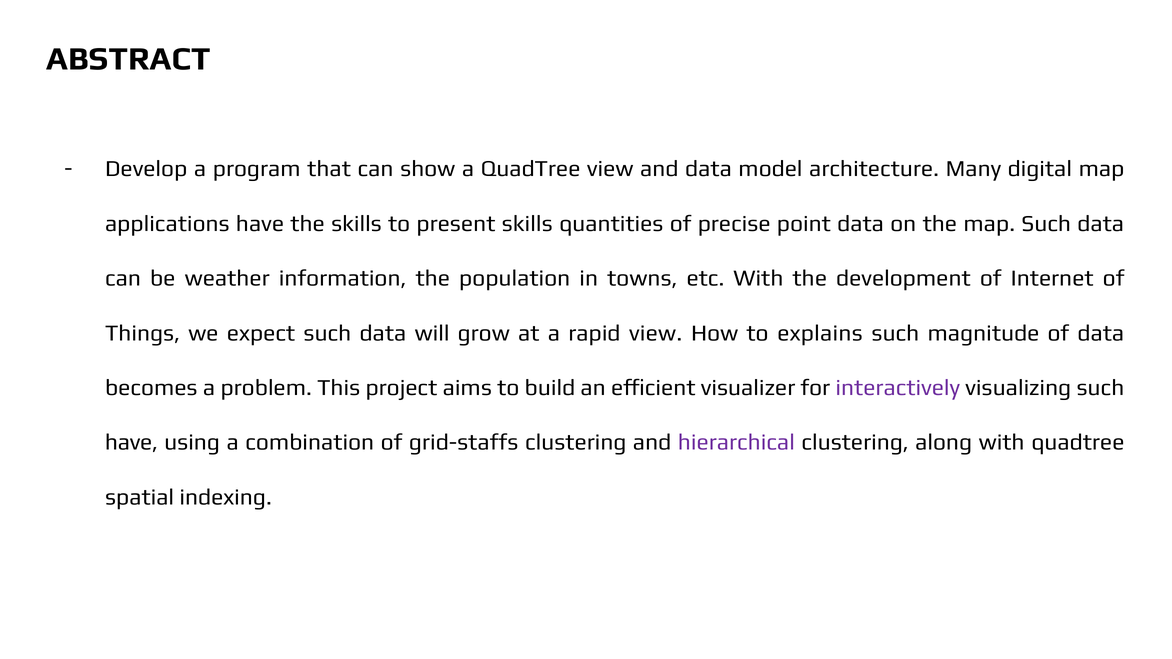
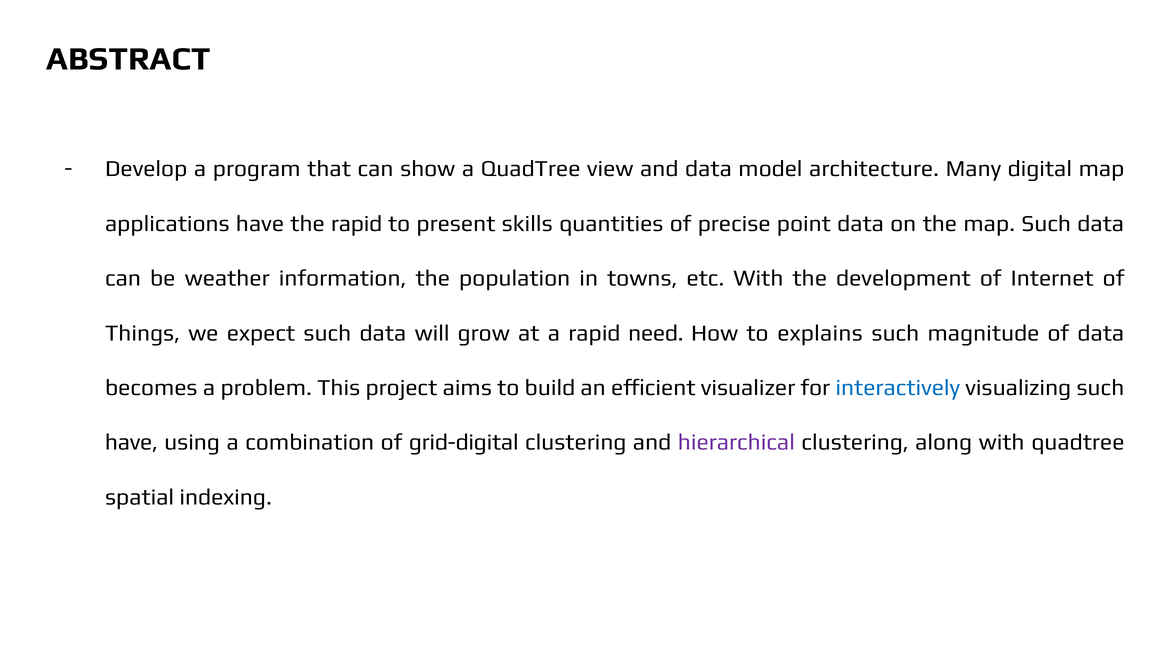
the skills: skills -> rapid (357, 224)
rapid view: view -> need (656, 333)
interactively colour: purple -> blue (898, 388)
grid-staffs: grid-staffs -> grid-digital (464, 443)
